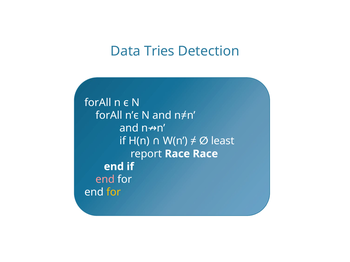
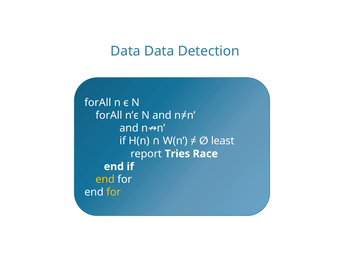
Data Tries: Tries -> Data (159, 51)
report Race: Race -> Tries (177, 154)
end colour: pink -> yellow (105, 180)
